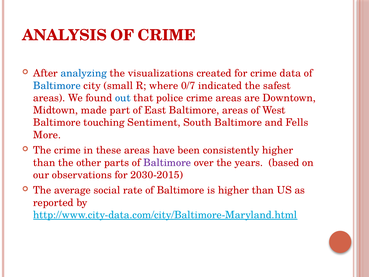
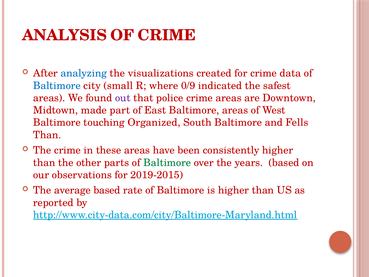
0/7: 0/7 -> 0/9 (188, 86)
out colour: blue -> purple (123, 98)
Sentiment: Sentiment -> Organized (154, 122)
More: More -> Than (47, 135)
Baltimore colour: purple -> green (167, 162)
2030-2015: 2030-2015 -> 2019-2015 (157, 175)
average social: social -> based (107, 190)
